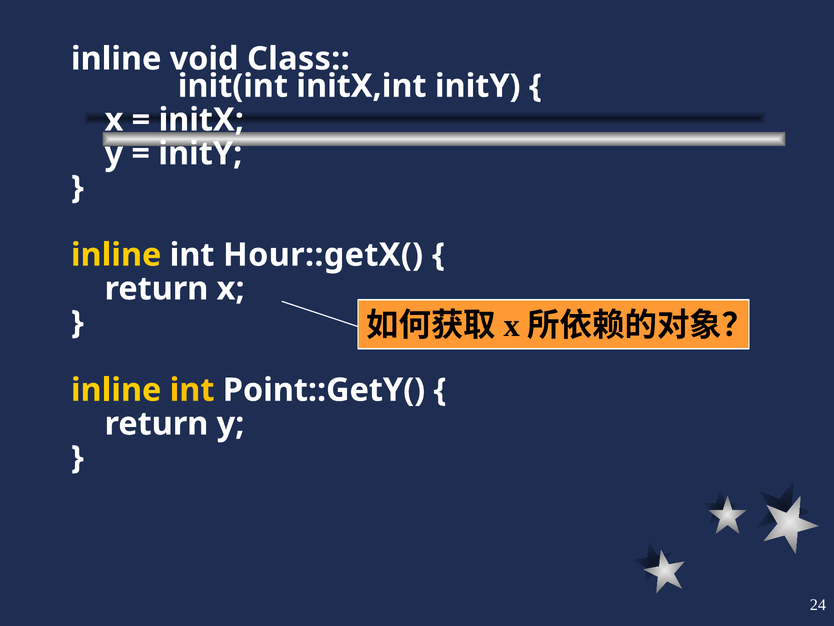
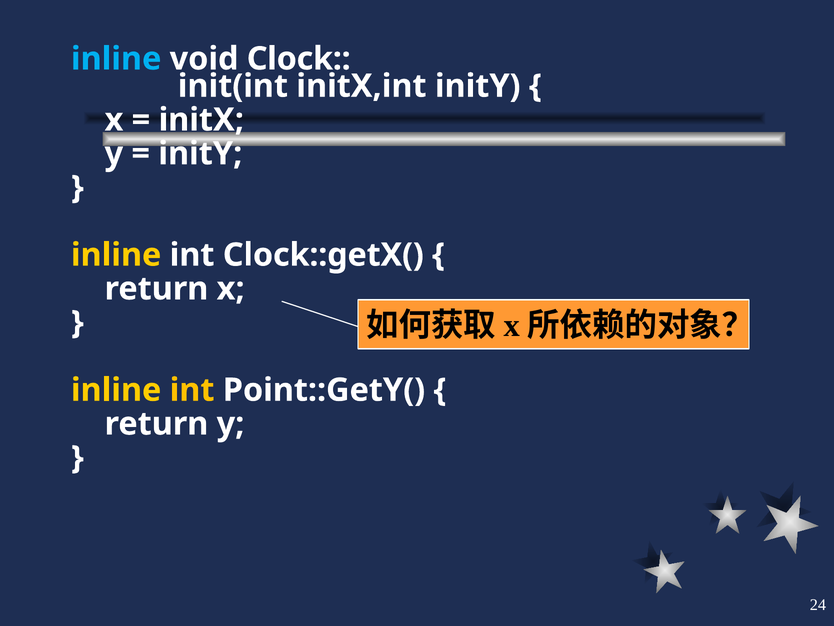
inline colour: white -> light blue (116, 59)
Class: Class -> Clock (299, 59)
Hour::getX(: Hour::getX( -> Clock::getX( (323, 255)
